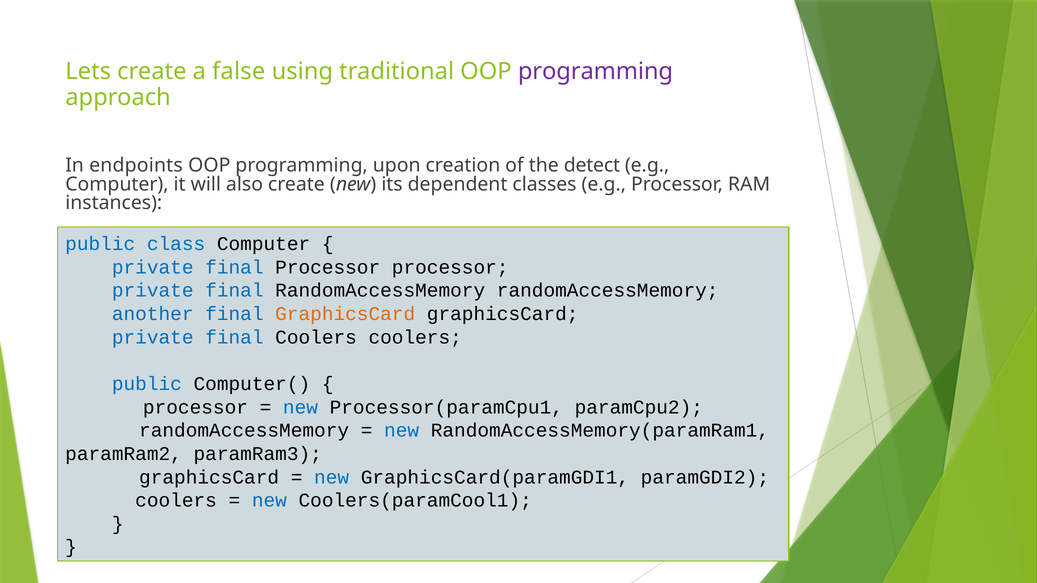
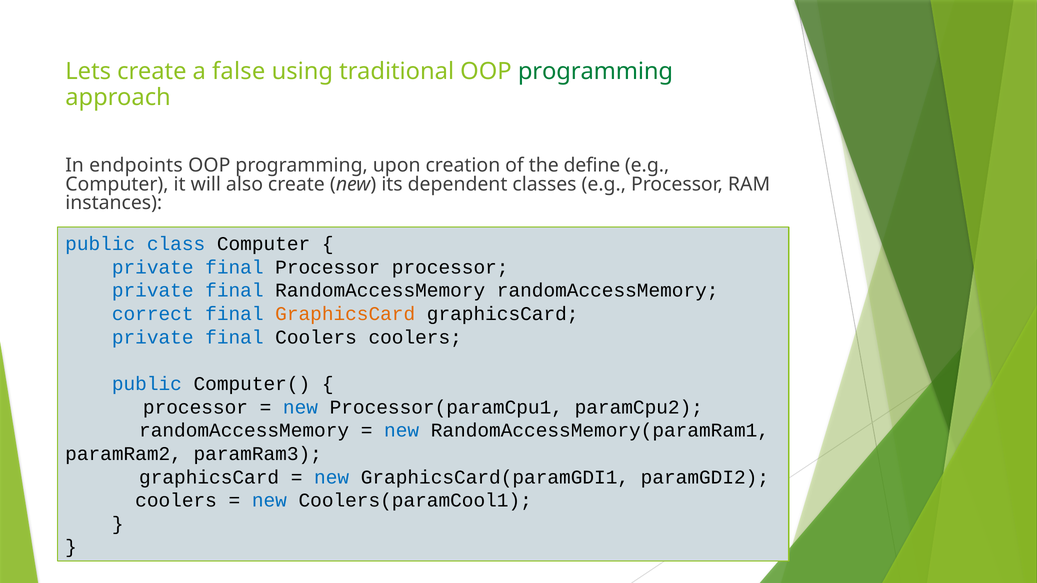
programming colour: purple -> green (595, 72)
detect: detect -> define (592, 166)
another: another -> correct (153, 314)
